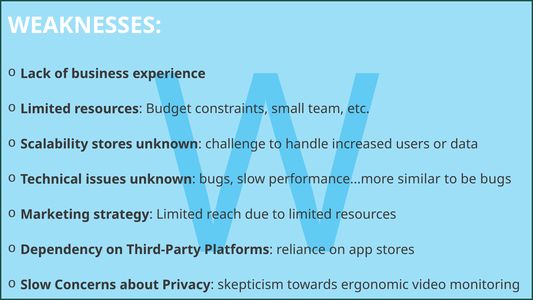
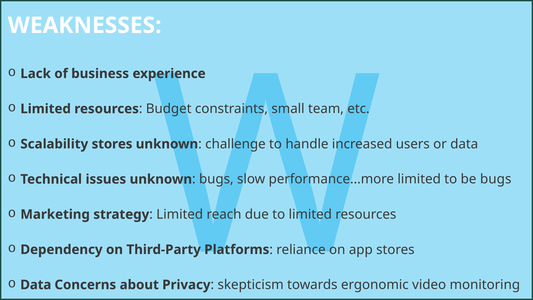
similar: similar -> limited (419, 179)
Slow: Slow -> Data (36, 285)
